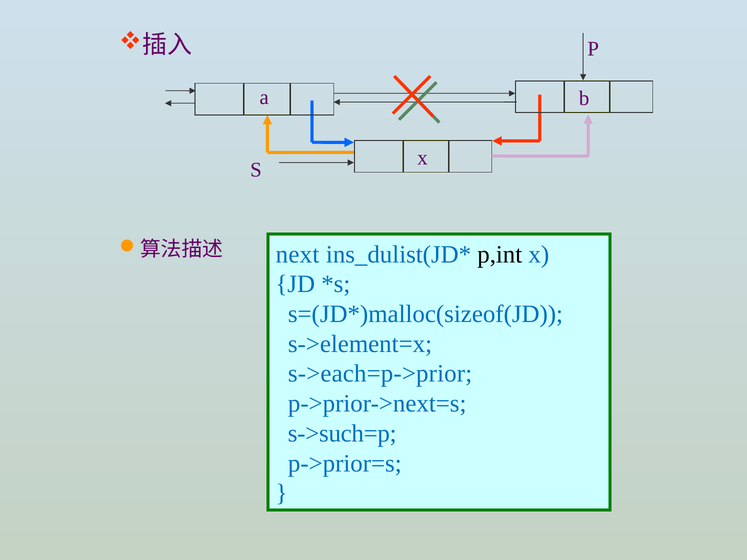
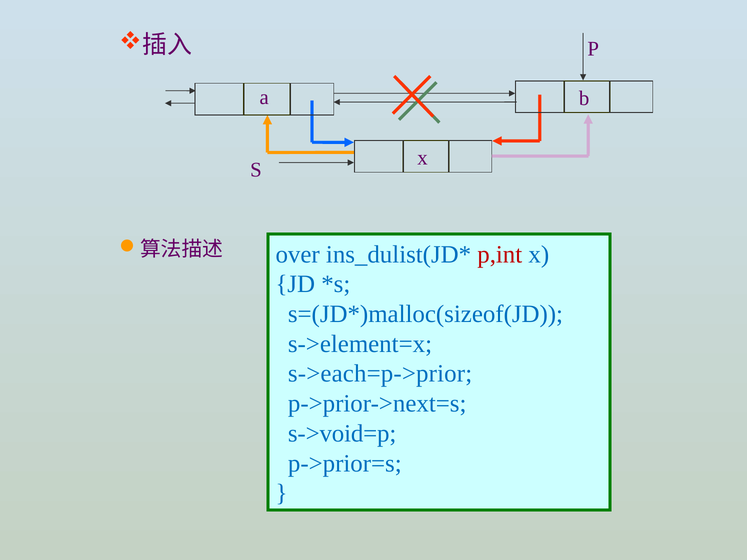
next: next -> over (298, 254)
p,int colour: black -> red (500, 254)
s->such=p: s->such=p -> s->void=p (342, 434)
